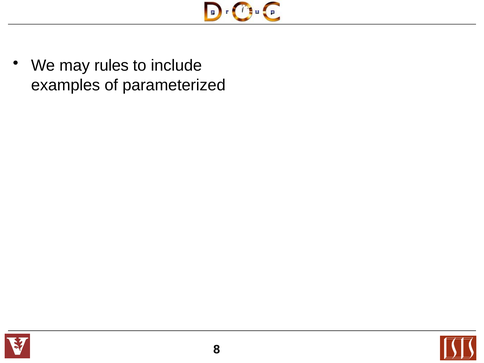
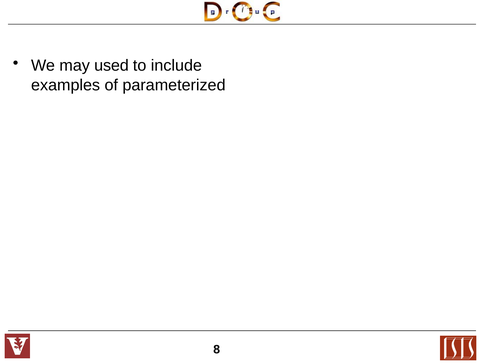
rules: rules -> used (111, 66)
